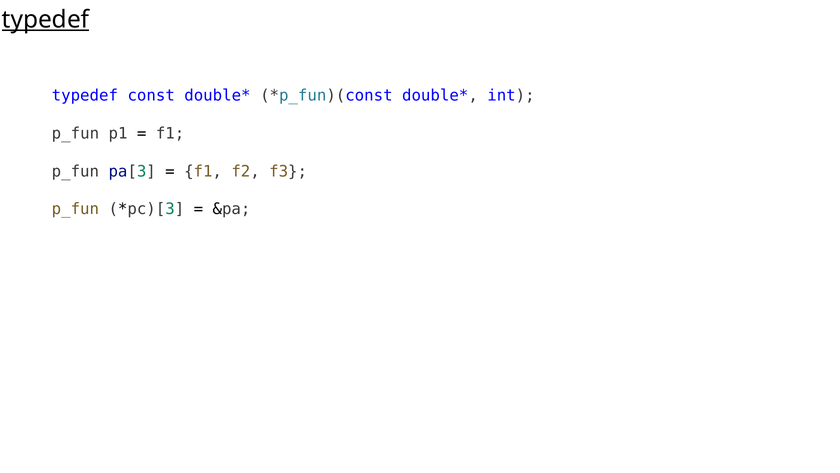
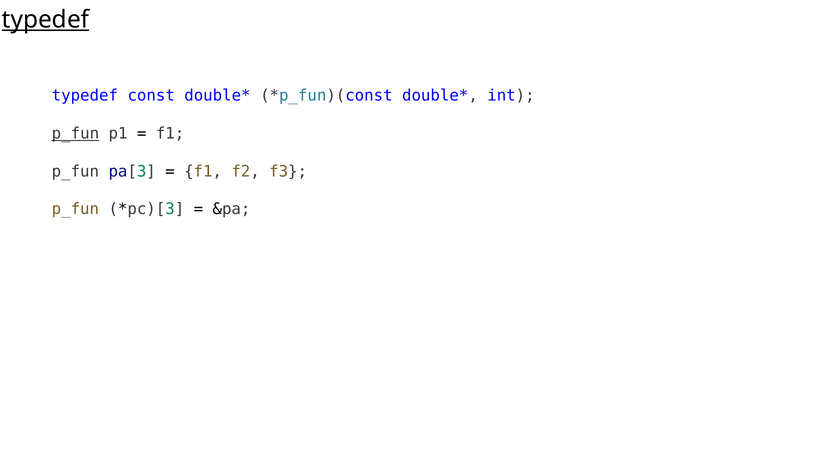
p_fun underline: none -> present (75, 133)
